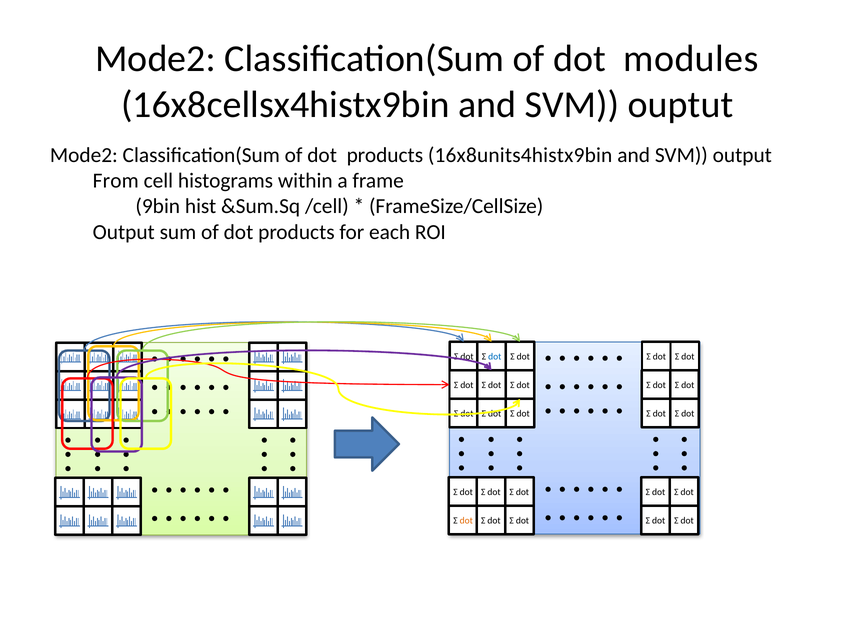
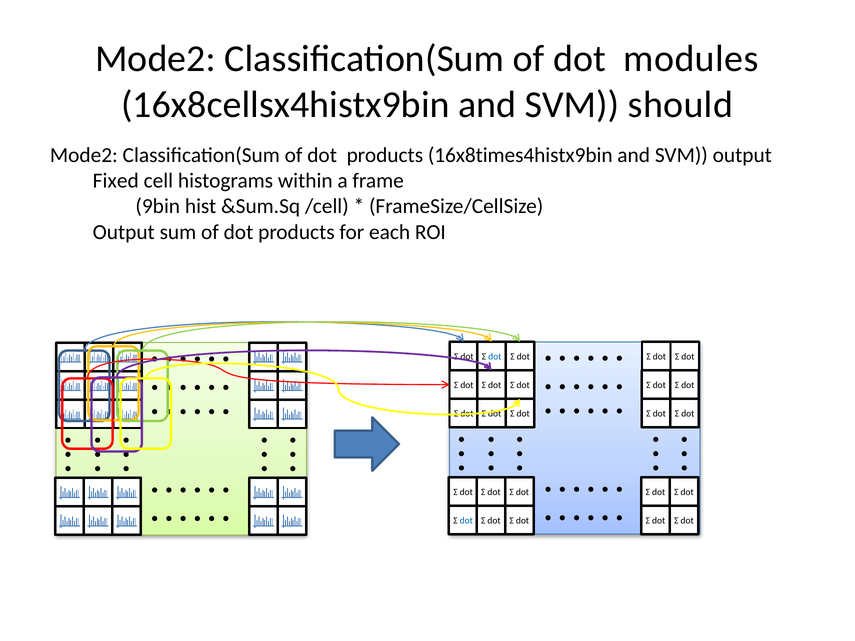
ouptut: ouptut -> should (680, 105)
16x8units4histx9bin: 16x8units4histx9bin -> 16x8times4histx9bin (520, 155)
From: From -> Fixed (116, 181)
dot colour: orange -> blue (466, 521)
